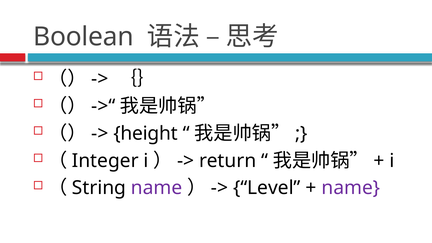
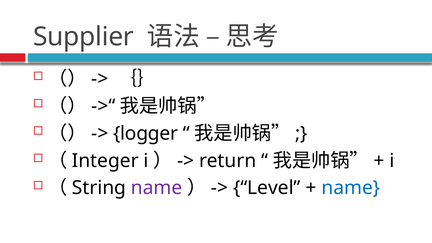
Boolean: Boolean -> Supplier (83, 37)
height: height -> logger (146, 133)
name colour: purple -> blue (351, 188)
